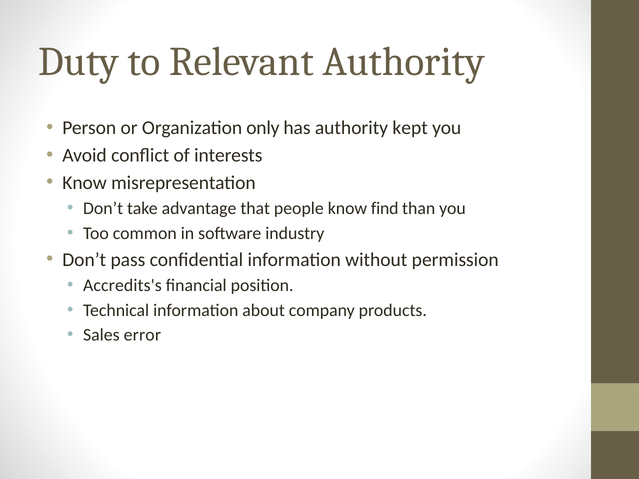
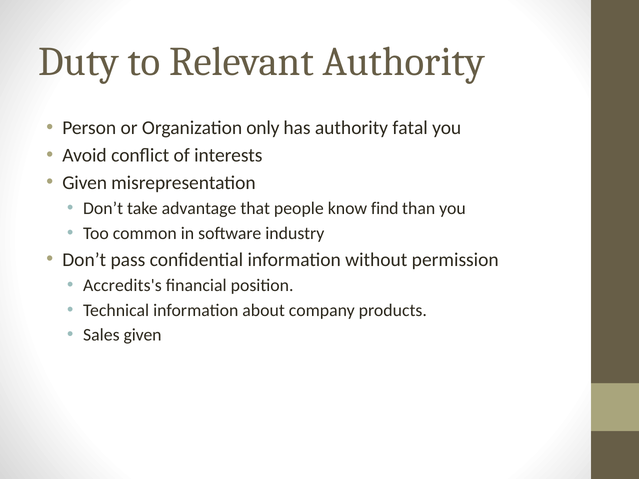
kept: kept -> fatal (410, 128)
Know: Know -> Given (85, 183)
Sales error: error -> given (143, 335)
